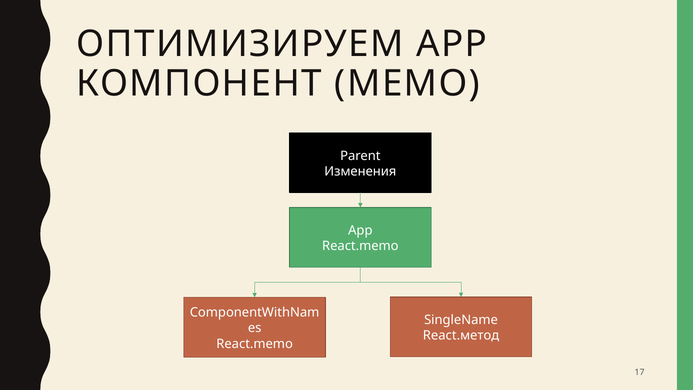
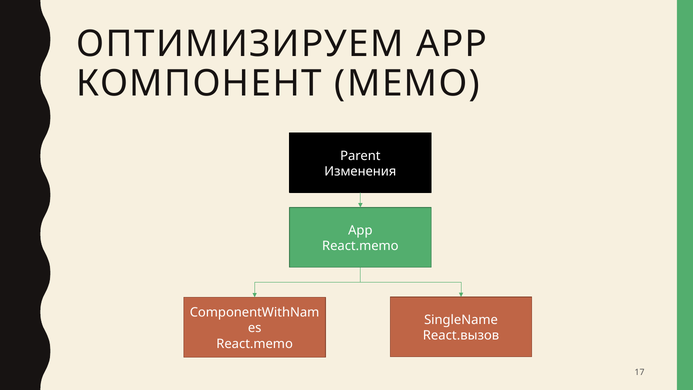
React.метод: React.метод -> React.вызов (461, 335)
